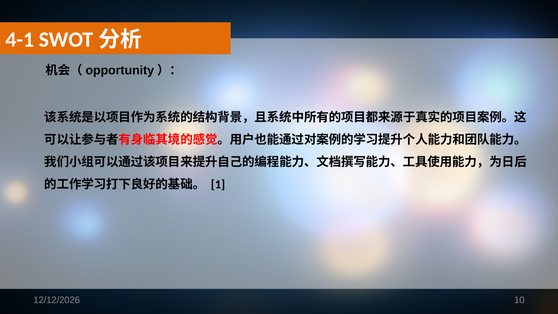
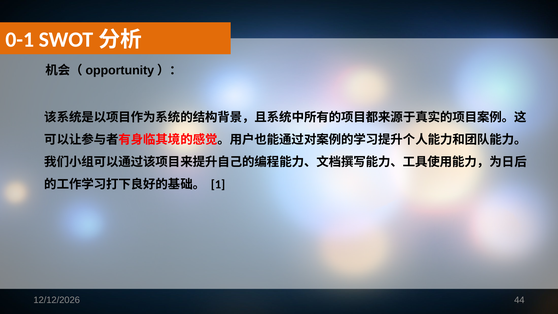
4-1: 4-1 -> 0-1 (20, 40)
10: 10 -> 44 (519, 300)
